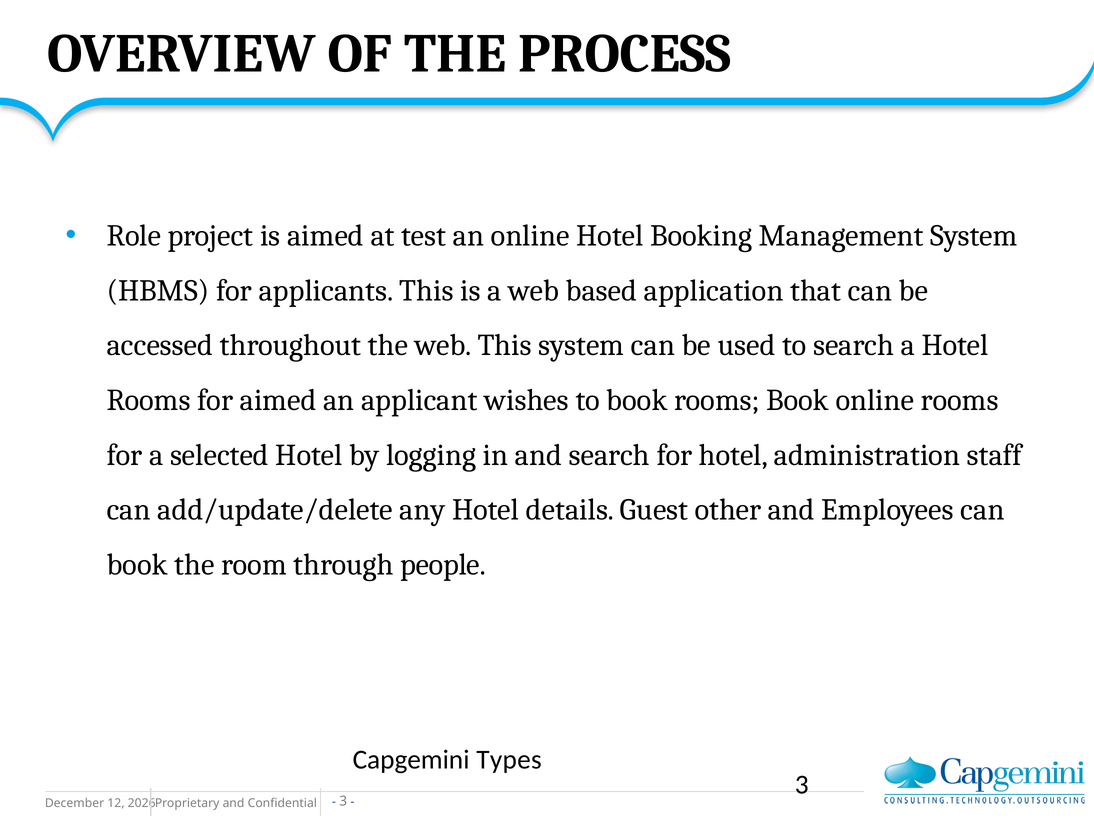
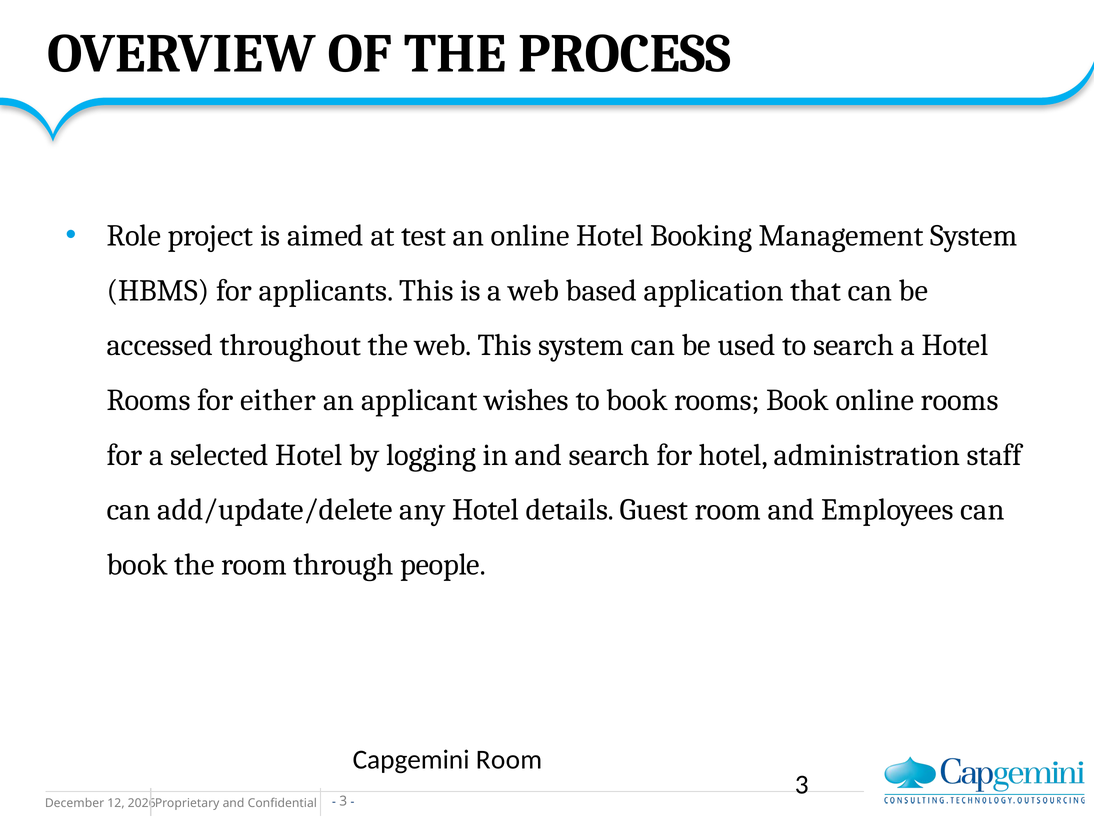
for aimed: aimed -> either (278, 400)
Guest other: other -> room (728, 510)
Capgemini Types: Types -> Room (509, 759)
